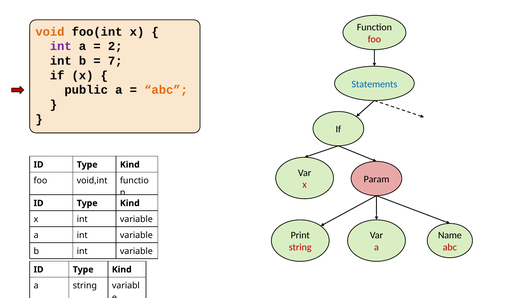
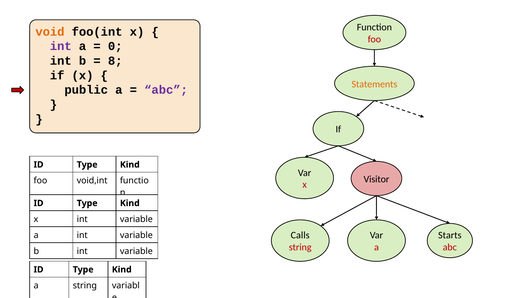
2: 2 -> 0 (115, 46)
7: 7 -> 8 (115, 61)
Statements colour: blue -> orange (374, 84)
abc colour: orange -> purple (166, 90)
Param: Param -> Visitor (376, 179)
Name: Name -> Starts (450, 235)
Print: Print -> Calls (300, 235)
